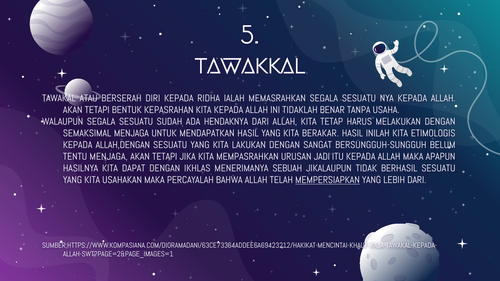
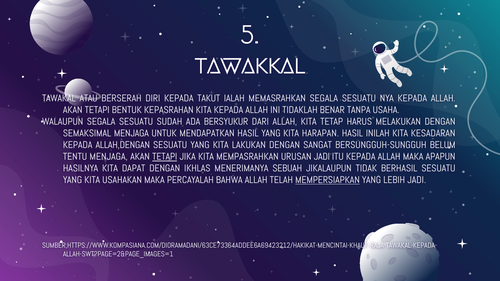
RIDHA: RIDHA -> TAKUT (209, 98)
HENDAKNYA: HENDAKNYA -> BERSYUKUR (226, 122)
BERAKAR: BERAKAR -> HARAPAN (320, 134)
ETIMOLOGIS: ETIMOLOGIS -> KESADARAN (433, 134)
TETAPI underline: none -> present (165, 157)
LEBIH DARI: DARI -> JADI (417, 180)
